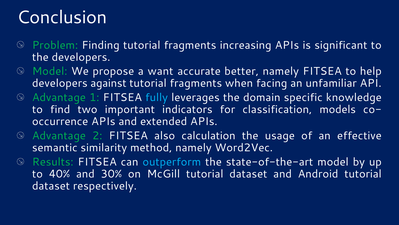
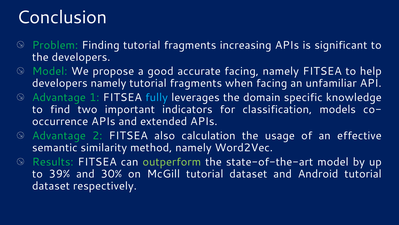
want: want -> good (160, 71)
accurate better: better -> facing (242, 71)
developers against: against -> namely (108, 83)
outperform colour: light blue -> light green (172, 162)
40%: 40% -> 39% (59, 174)
